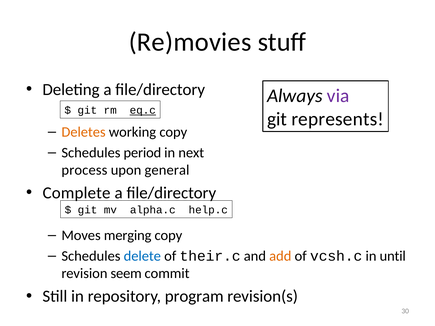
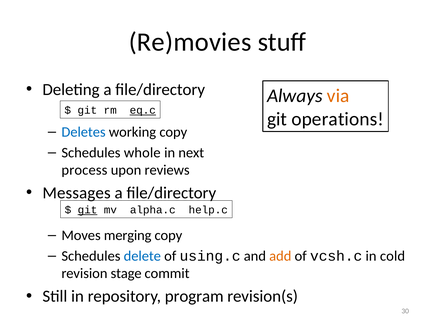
via colour: purple -> orange (338, 96)
represents: represents -> operations (338, 119)
Deletes colour: orange -> blue (84, 132)
period: period -> whole (142, 153)
general: general -> reviews (167, 170)
Complete: Complete -> Messages (77, 193)
git underline: none -> present (88, 210)
their.c: their.c -> using.c (210, 256)
until: until -> cold (393, 256)
seem: seem -> stage (126, 274)
